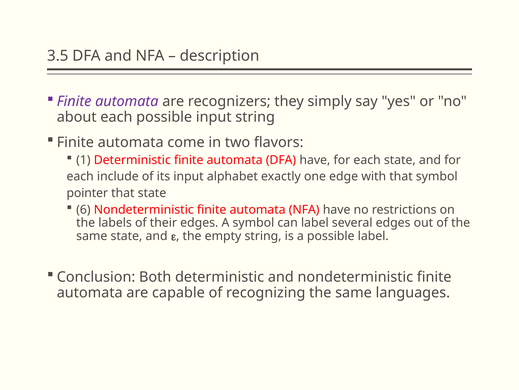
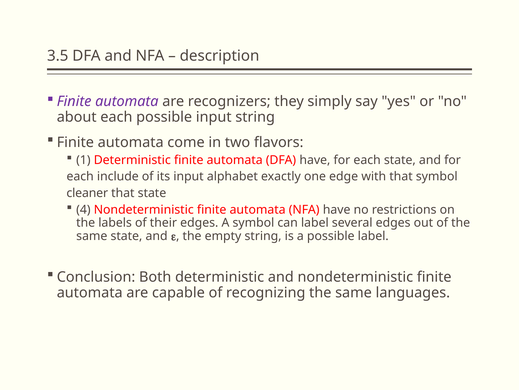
pointer: pointer -> cleaner (87, 193)
6: 6 -> 4 (83, 209)
